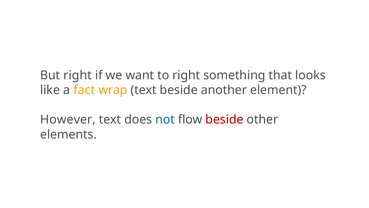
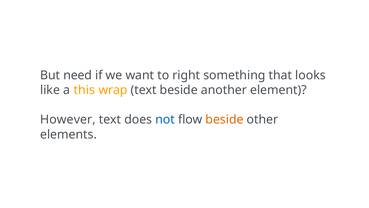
But right: right -> need (78, 75)
fact: fact -> this (84, 90)
beside colour: red -> orange (224, 119)
